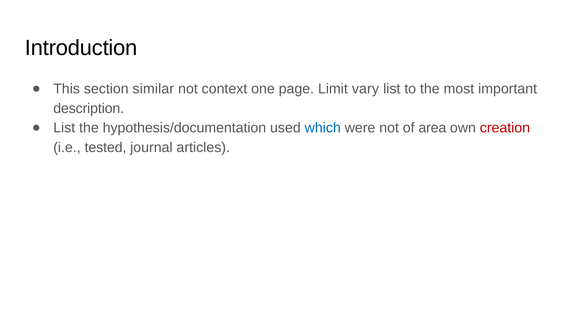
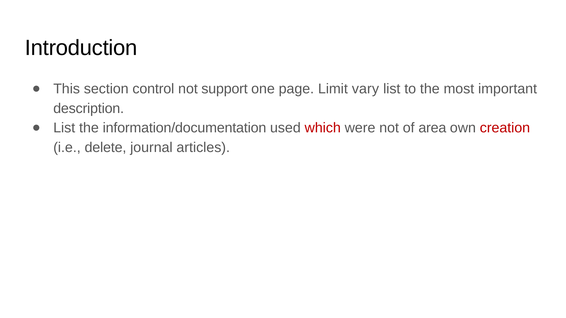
similar: similar -> control (153, 89)
context: context -> support (225, 89)
hypothesis/documentation: hypothesis/documentation -> information/documentation (184, 128)
which colour: blue -> red (323, 128)
tested: tested -> delete (106, 148)
